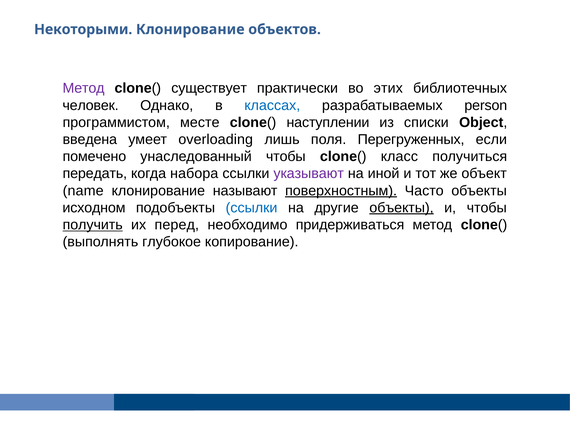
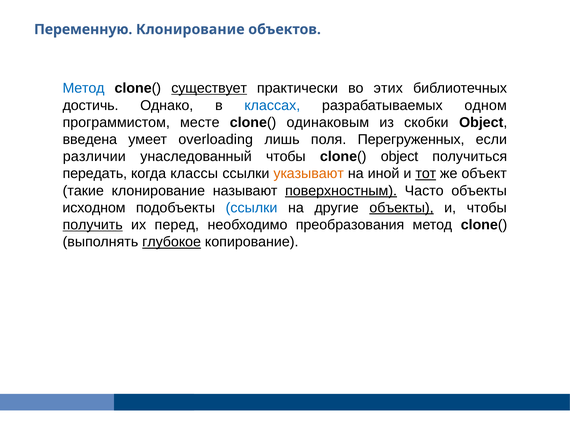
Некоторыми: Некоторыми -> Переменную (83, 29)
Метод colour: purple -> blue (84, 88)
существует underline: none -> present (209, 88)
человек: человек -> достичь (91, 105)
person: person -> одном (486, 105)
наступлении: наступлении -> одинаковым (328, 123)
списки: списки -> скобки (426, 123)
помечено: помечено -> различии (94, 157)
clone( класс: класс -> object (400, 157)
набора: набора -> классы (194, 174)
указывают colour: purple -> orange (309, 174)
тот underline: none -> present (426, 174)
name: name -> такие (83, 191)
придерживаться: придерживаться -> преобразования (350, 225)
глубокое underline: none -> present (172, 242)
